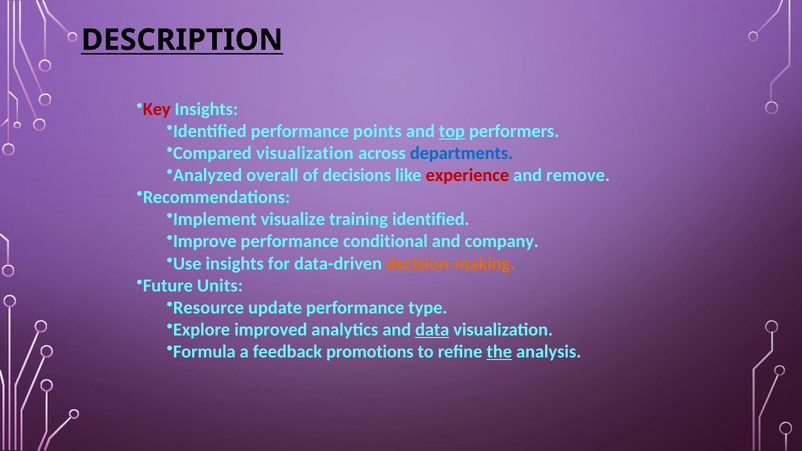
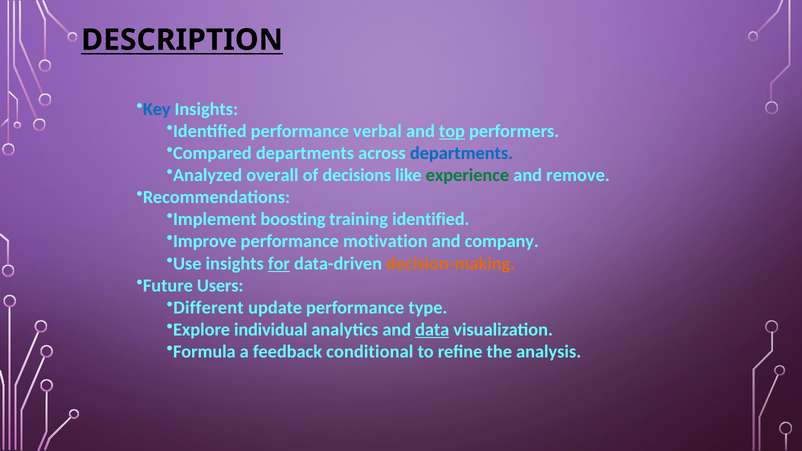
Key colour: red -> blue (157, 109)
points: points -> verbal (377, 131)
Compared visualization: visualization -> departments (305, 153)
experience colour: red -> green (467, 175)
visualize: visualize -> boosting (293, 219)
conditional: conditional -> motivation (385, 241)
for underline: none -> present (279, 264)
Units: Units -> Users (220, 286)
Resource: Resource -> Different (208, 308)
improved: improved -> individual (271, 330)
promotions: promotions -> conditional (370, 352)
the underline: present -> none (499, 352)
